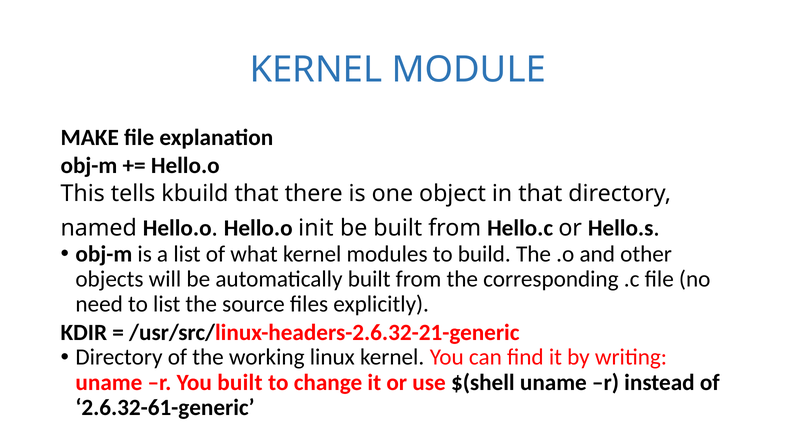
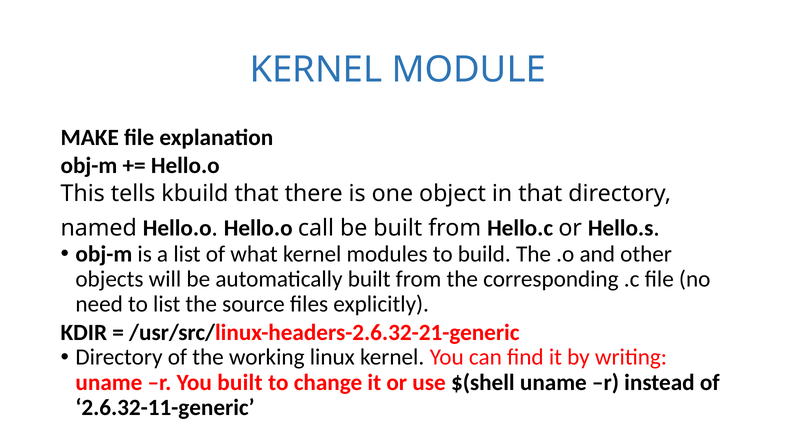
init: init -> call (316, 228)
2.6.32-61-generic: 2.6.32-61-generic -> 2.6.32-11-generic (165, 407)
